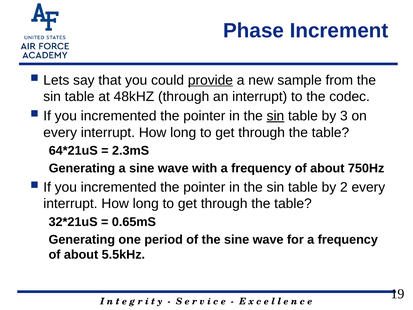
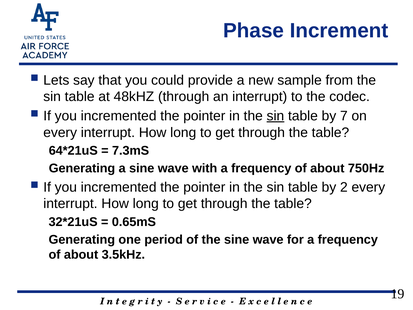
provide underline: present -> none (210, 80)
3: 3 -> 7 (344, 116)
2.3mS: 2.3mS -> 7.3mS (131, 151)
5.5kHz: 5.5kHz -> 3.5kHz (123, 255)
